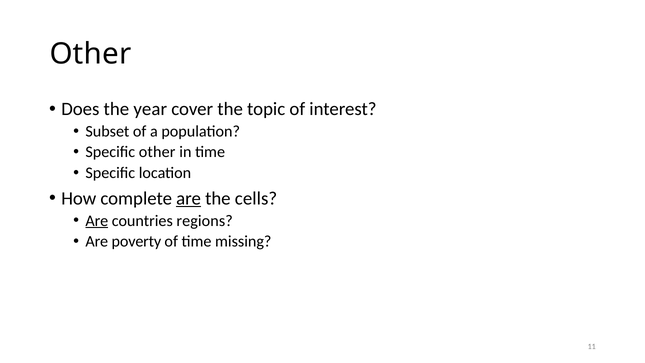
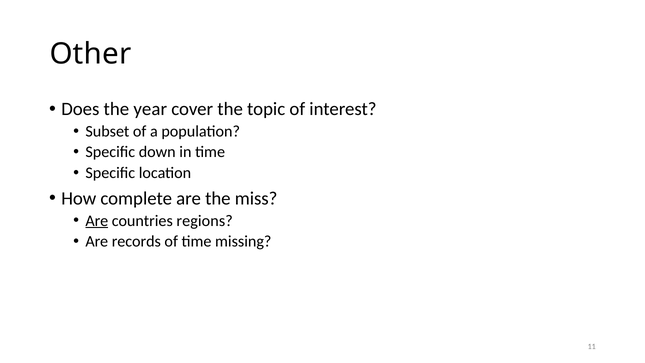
Specific other: other -> down (157, 152)
are underline: present -> none (189, 198)
cells: cells -> miss (256, 198)
poverty: poverty -> records (136, 241)
